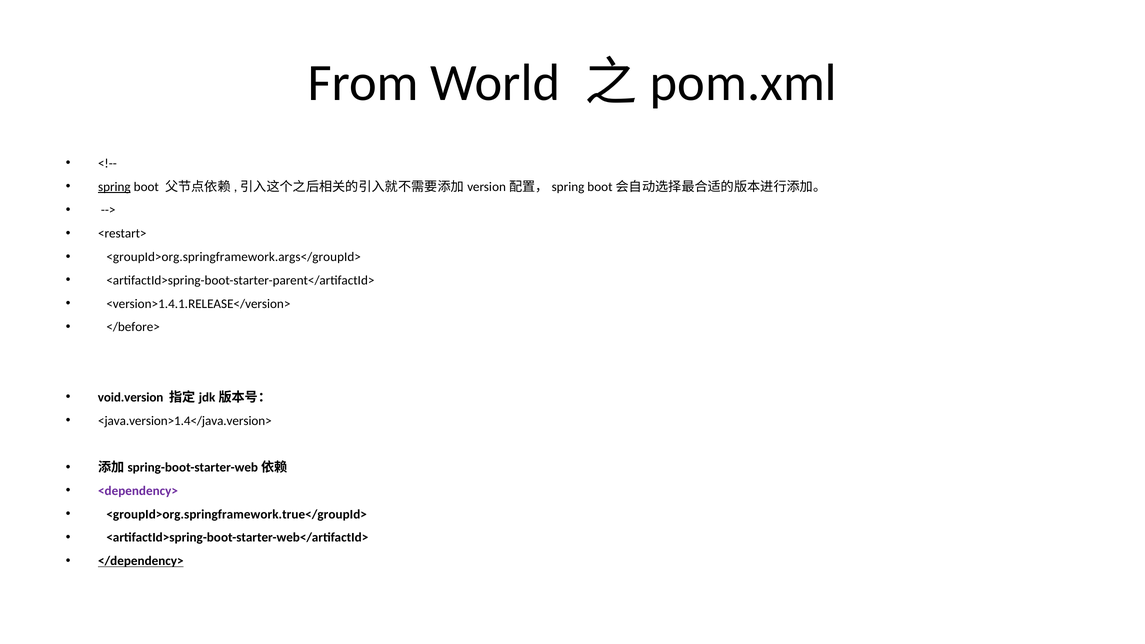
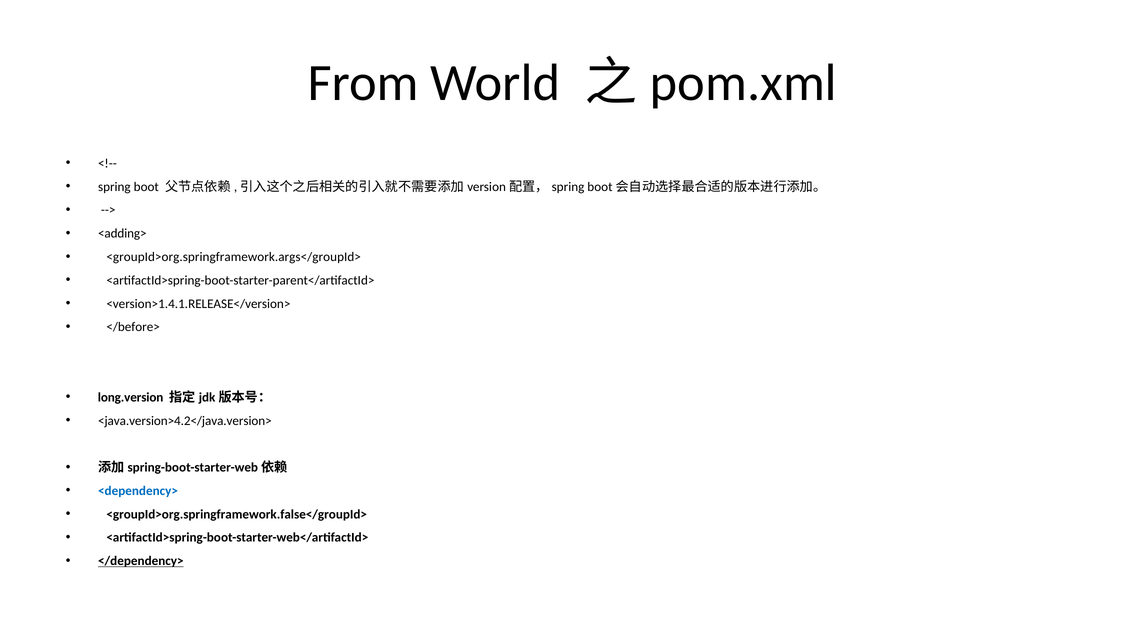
spring underline: present -> none (114, 187)
<restart>: <restart> -> <adding> (122, 234)
void.version: void.version -> long.version (131, 397)
<java.version>1.4</java.version>: <java.version>1.4</java.version> -> <java.version>4.2</java.version> (185, 421)
<dependency> colour: purple -> blue (138, 491)
<groupId>org.springframework.true</groupId>: <groupId>org.springframework.true</groupId> -> <groupId>org.springframework.false</groupId> (237, 514)
